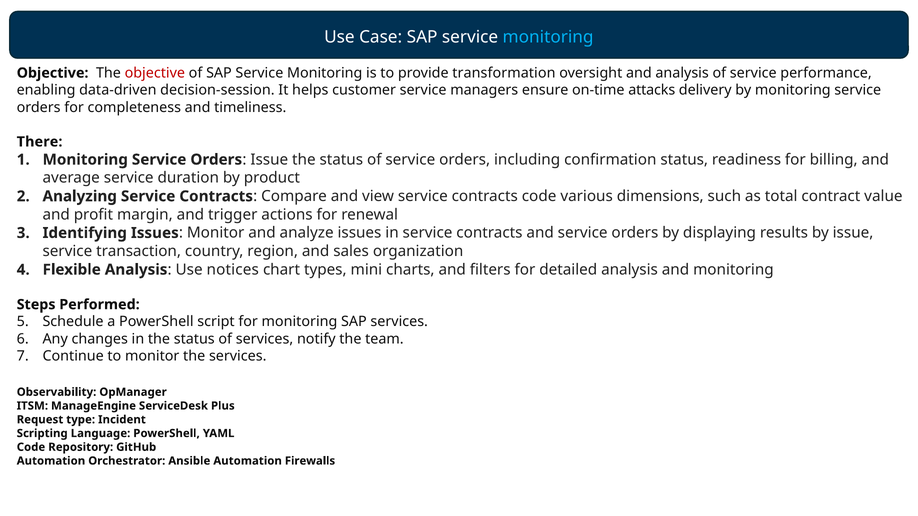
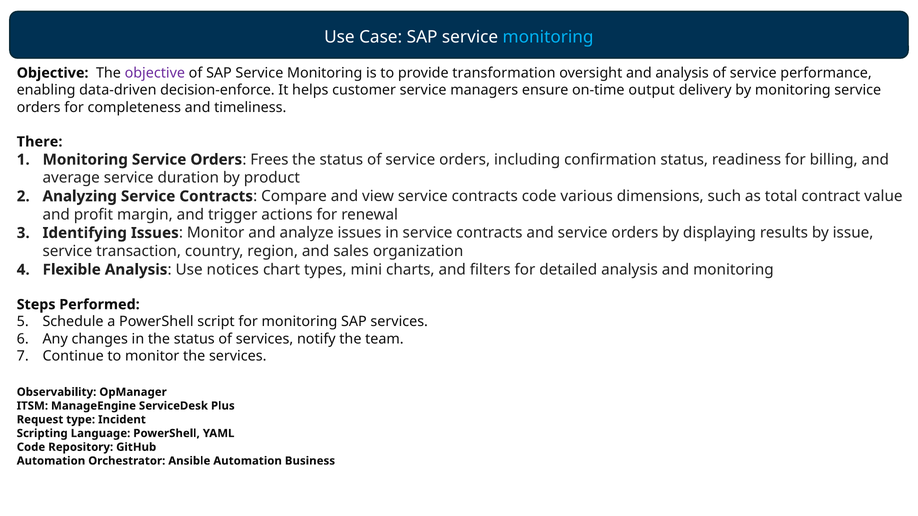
objective colour: red -> purple (155, 73)
decision-session: decision-session -> decision-enforce (217, 90)
attacks: attacks -> output (652, 90)
Orders Issue: Issue -> Frees (269, 160)
Firewalls: Firewalls -> Business (310, 461)
